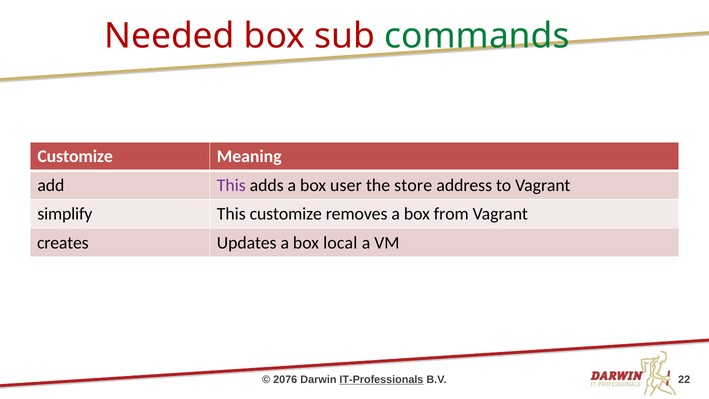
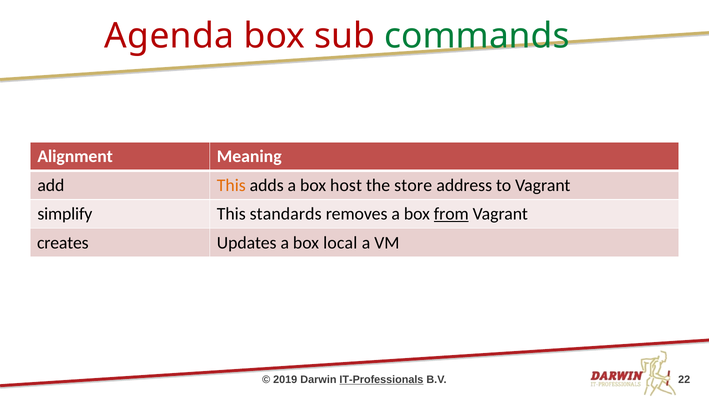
Needed: Needed -> Agenda (169, 36)
Customize: Customize -> Alignment (75, 156)
This colour: purple -> orange (231, 185)
user: user -> host (346, 185)
This customize: customize -> standards (286, 214)
from underline: none -> present (451, 214)
2076: 2076 -> 2019 (285, 379)
